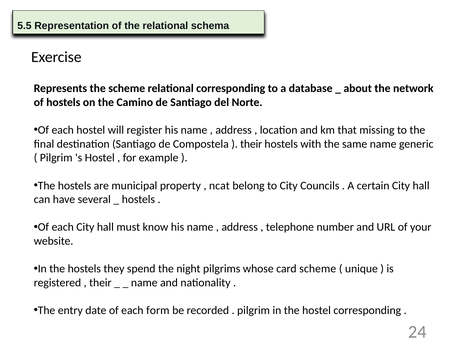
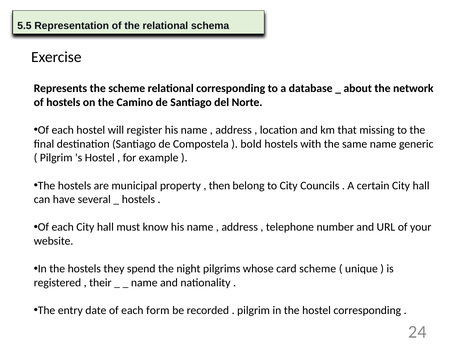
their: their -> bold (251, 144)
ncat: ncat -> then (219, 186)
